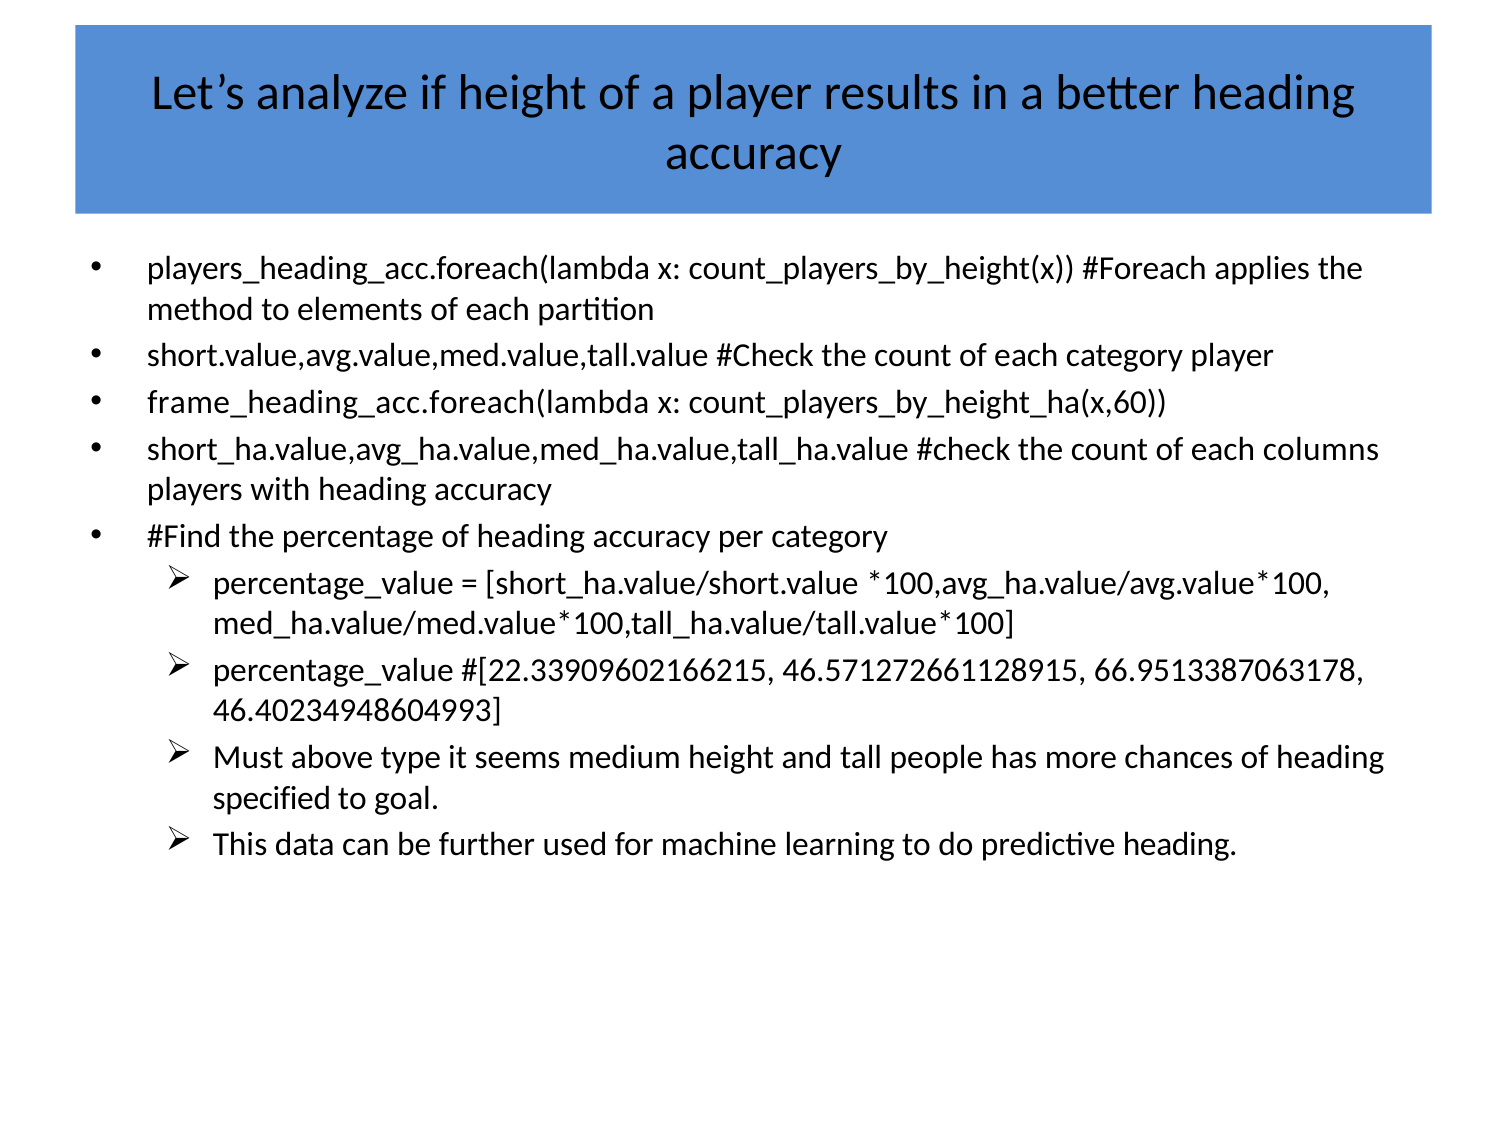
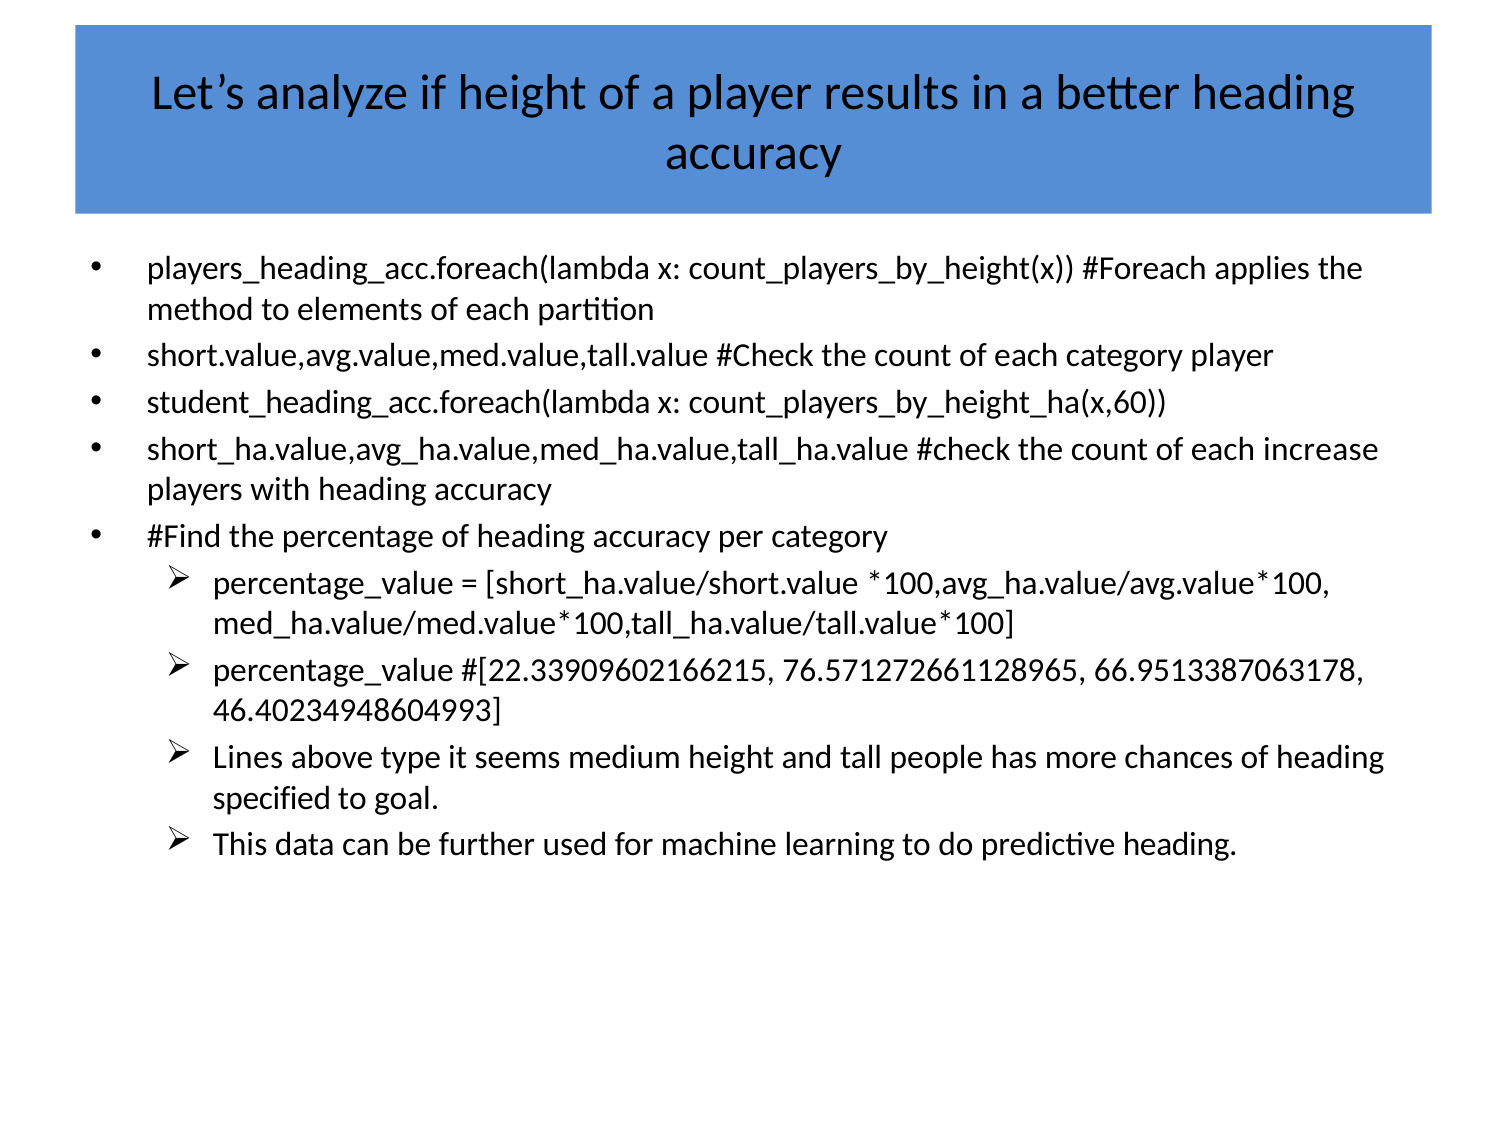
frame_heading_acc.foreach(lambda: frame_heading_acc.foreach(lambda -> student_heading_acc.foreach(lambda (399, 402)
columns: columns -> increase (1321, 449)
46.571272661128915: 46.571272661128915 -> 76.571272661128965 (934, 670)
Must: Must -> Lines (248, 757)
